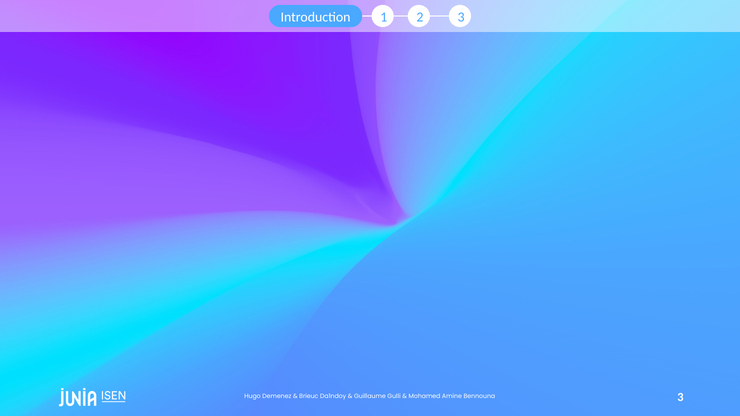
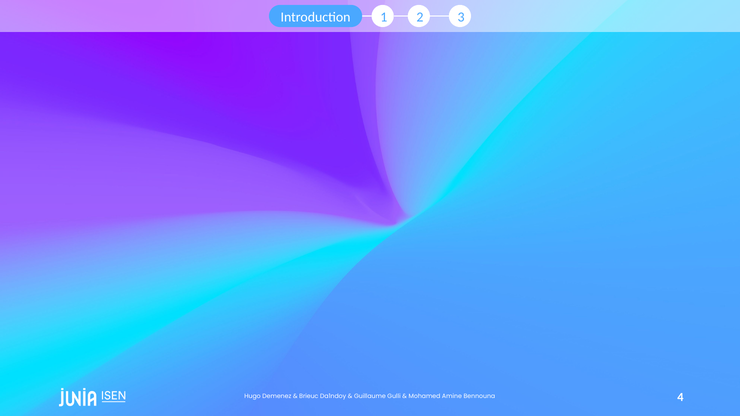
Bennouna 3: 3 -> 4 (680, 398)
